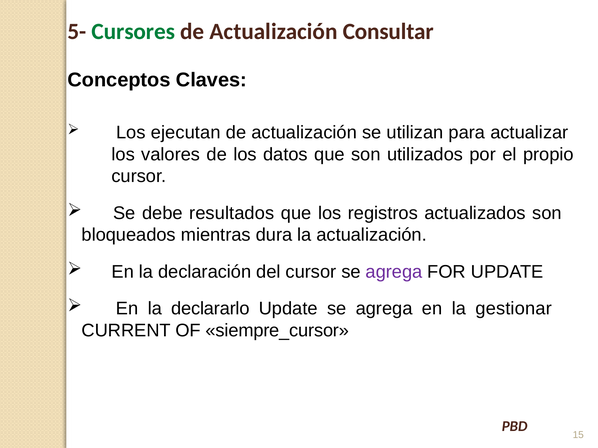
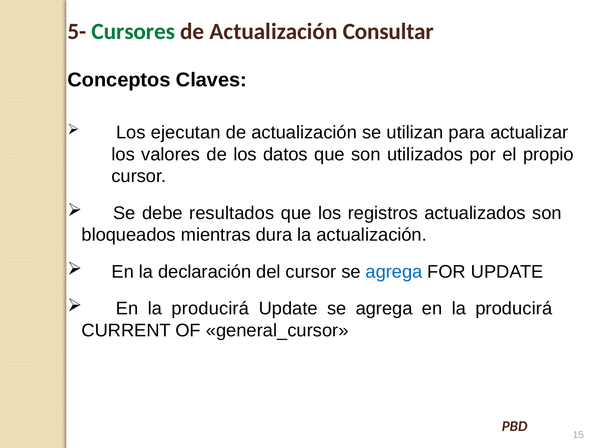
agrega colour: purple -> blue (394, 272)
declararlo: declararlo -> producirá (210, 309)
agrega en la gestionar: gestionar -> producirá (514, 309)
siempre_cursor: siempre_cursor -> general_cursor (277, 331)
